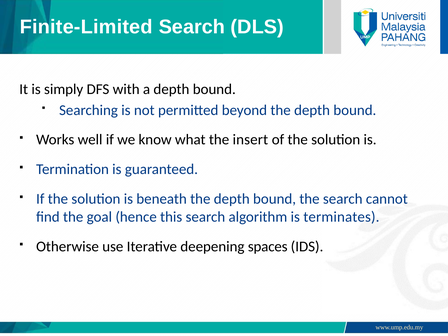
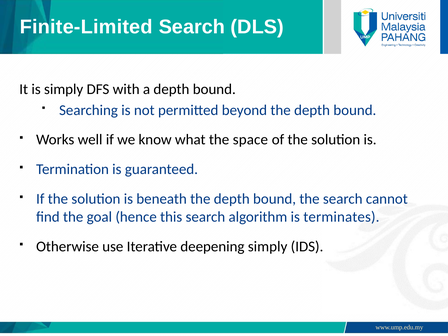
insert: insert -> space (250, 140)
deepening spaces: spaces -> simply (268, 247)
